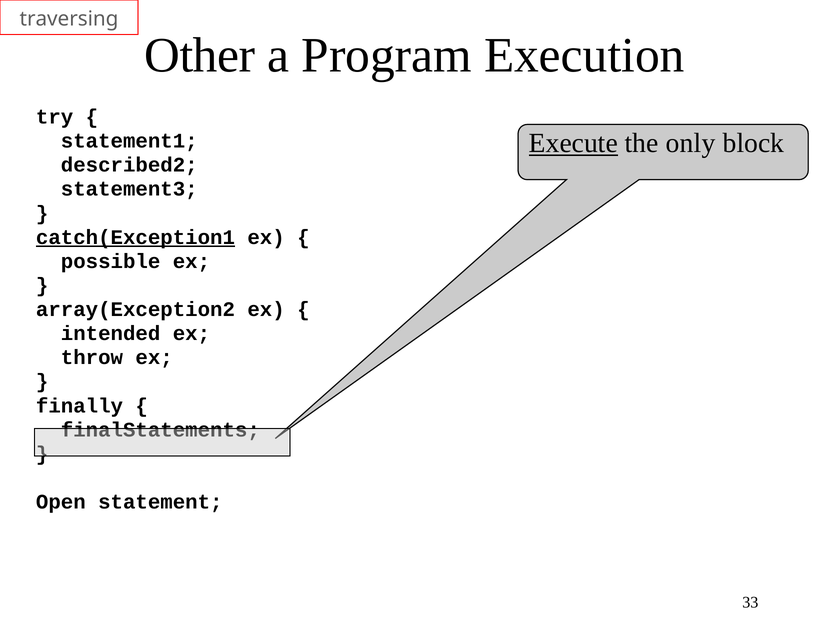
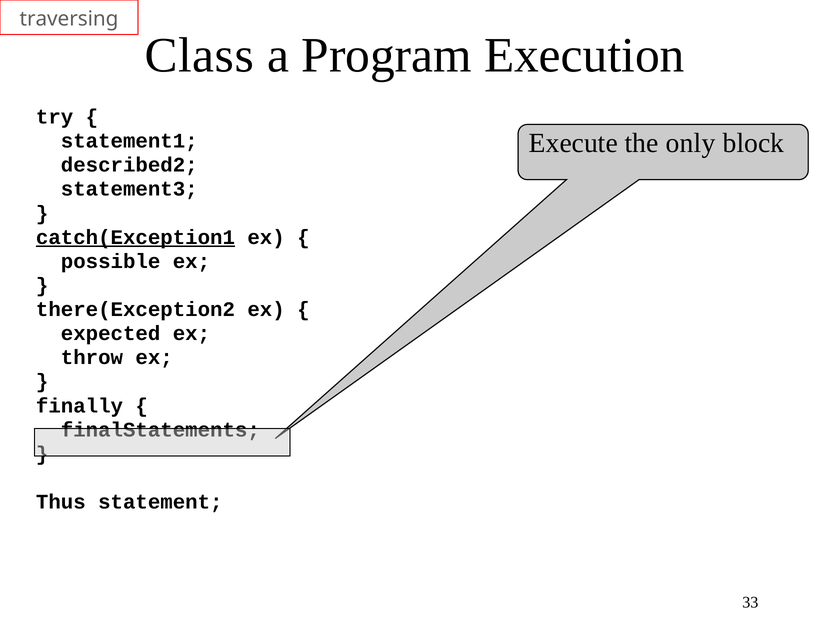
Other: Other -> Class (199, 55)
Execute underline: present -> none (573, 143)
array(Exception2: array(Exception2 -> there(Exception2 (135, 309)
intended: intended -> expected (111, 333)
Open: Open -> Thus (61, 502)
